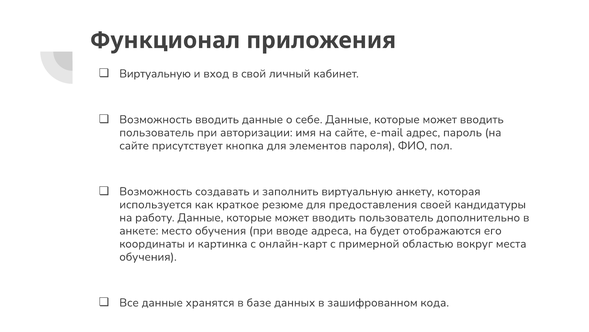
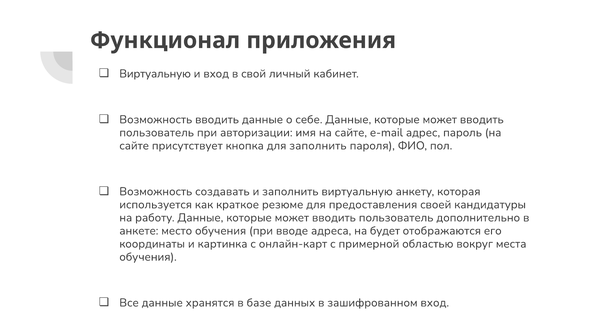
для элементов: элементов -> заполнить (318, 145)
зашифрованном кода: кода -> вход (435, 302)
